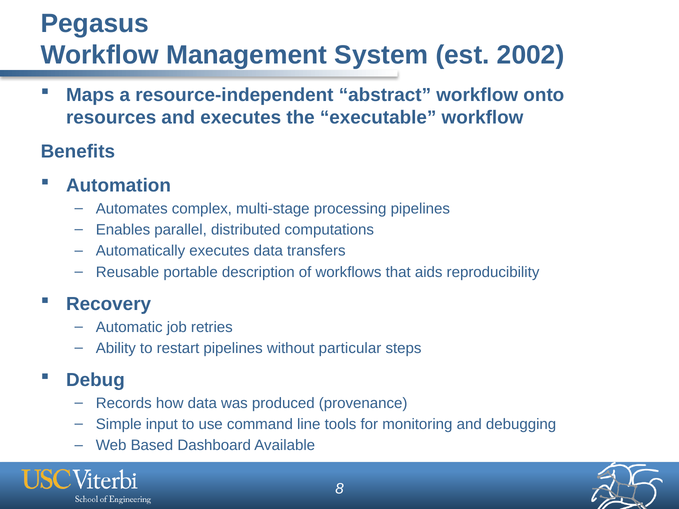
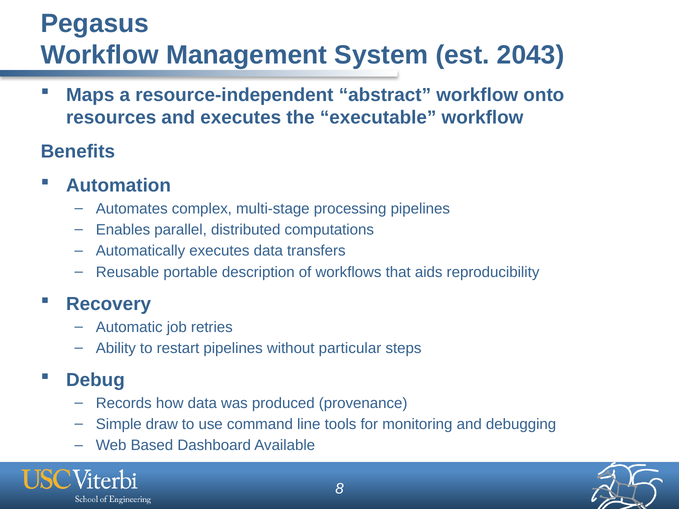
2002: 2002 -> 2043 (531, 55)
input: input -> draw (162, 425)
